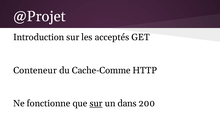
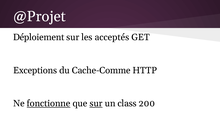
Introduction: Introduction -> Déploiement (39, 37)
Conteneur: Conteneur -> Exceptions (35, 70)
fonctionne underline: none -> present (49, 103)
dans: dans -> class (127, 103)
